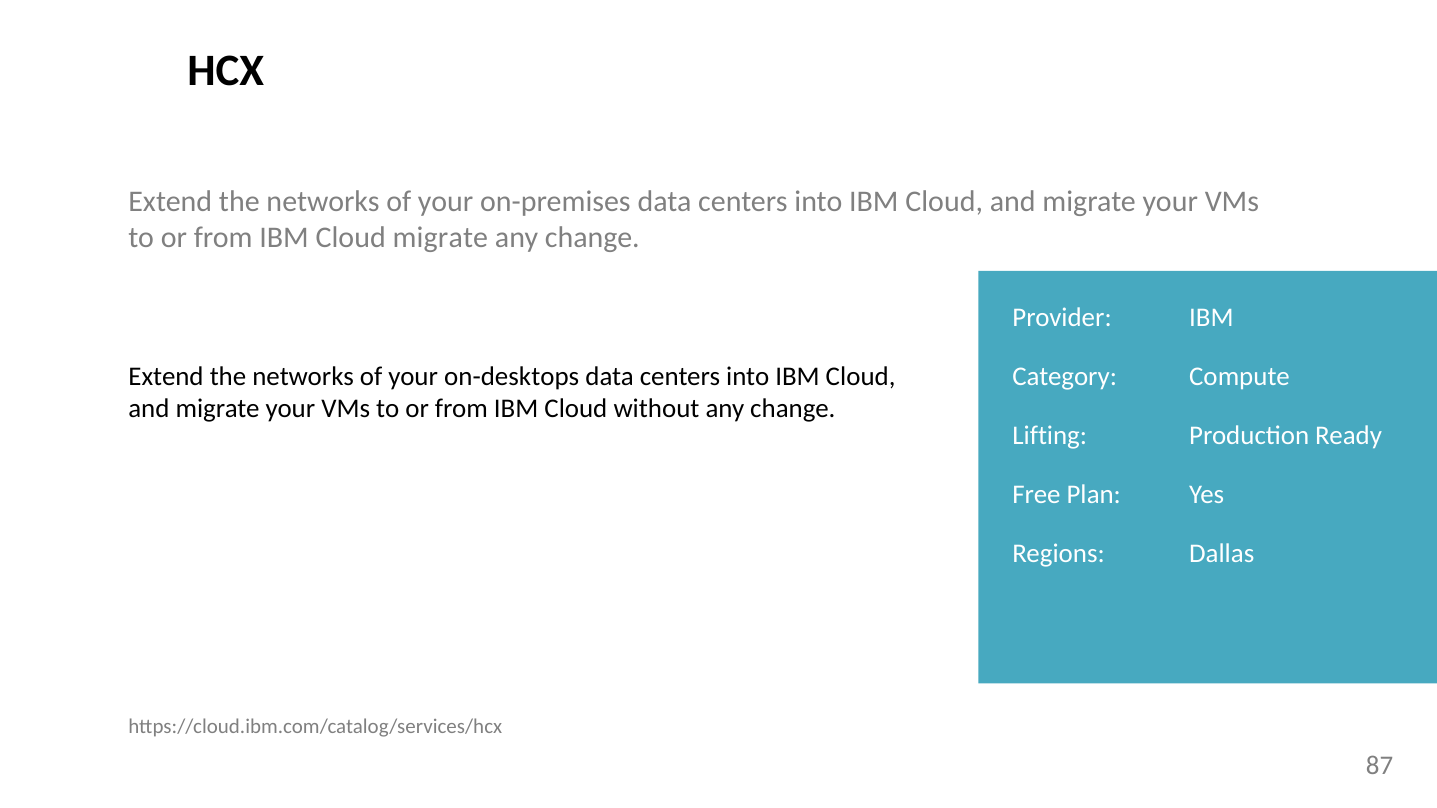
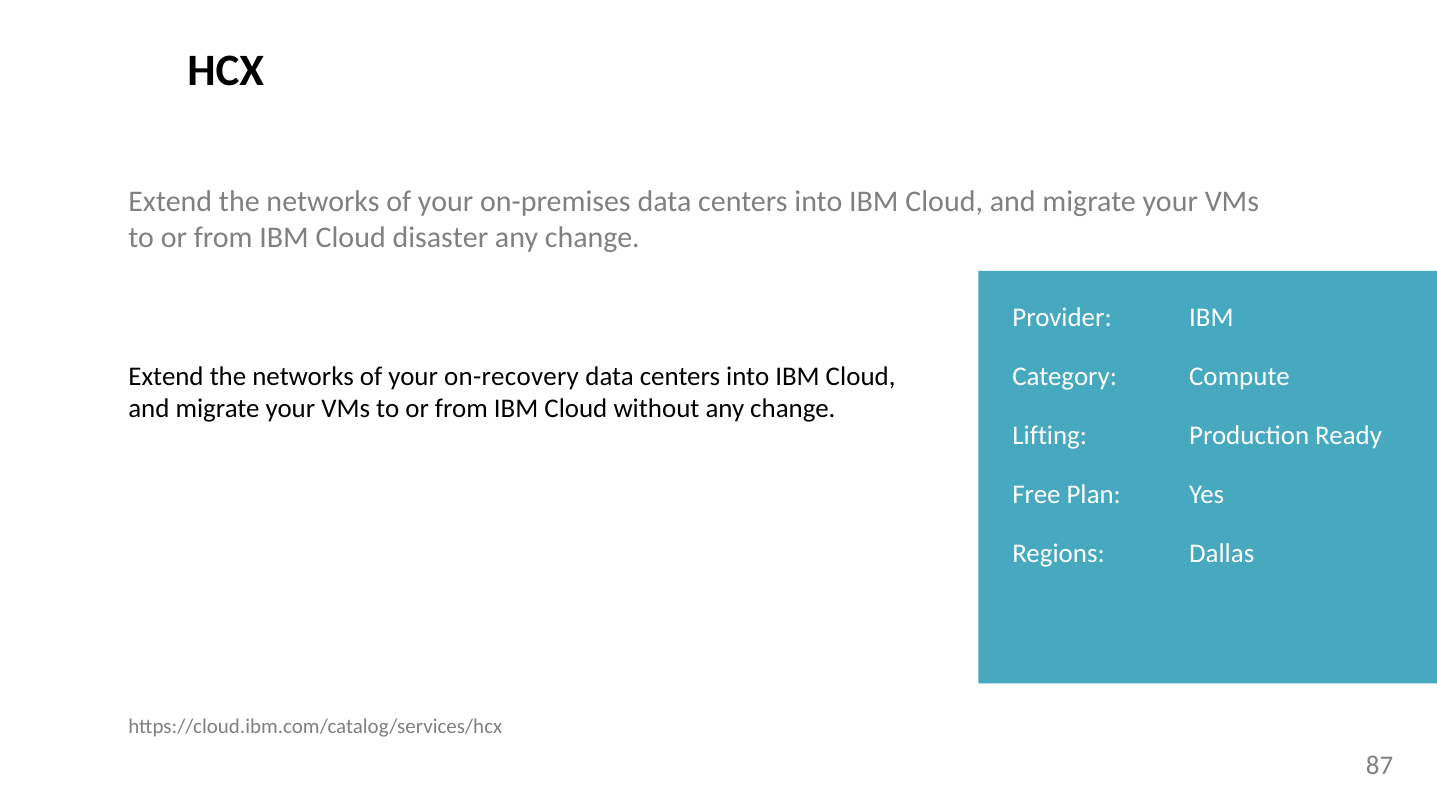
Cloud migrate: migrate -> disaster (440, 238)
on-desktops: on-desktops -> on-recovery (512, 377)
